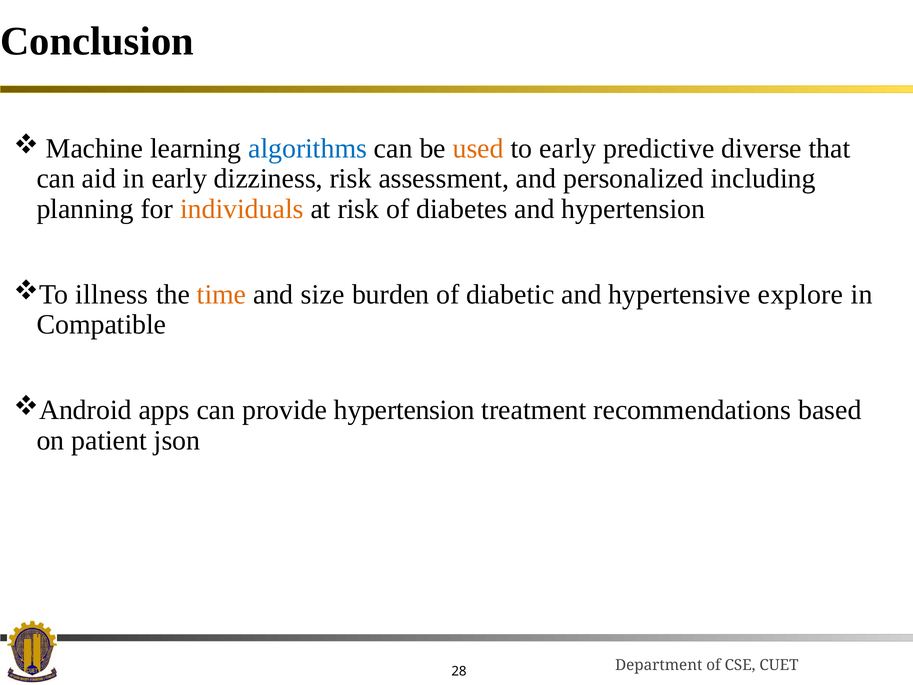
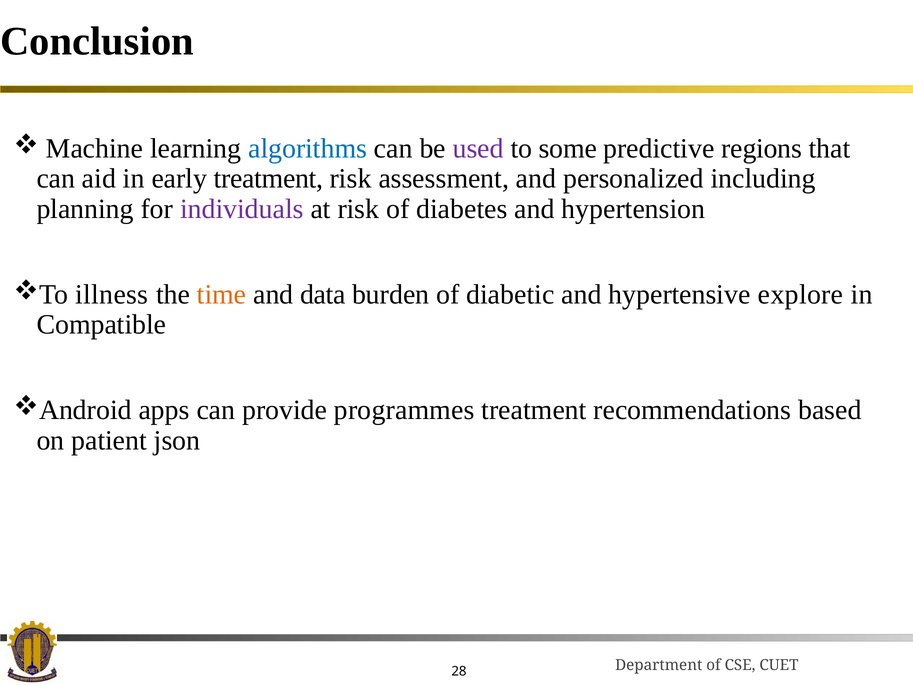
used colour: orange -> purple (478, 149)
to early: early -> some (568, 149)
diverse: diverse -> regions (762, 149)
early dizziness: dizziness -> treatment (269, 179)
individuals colour: orange -> purple (242, 209)
size: size -> data (323, 294)
provide hypertension: hypertension -> programmes (404, 410)
